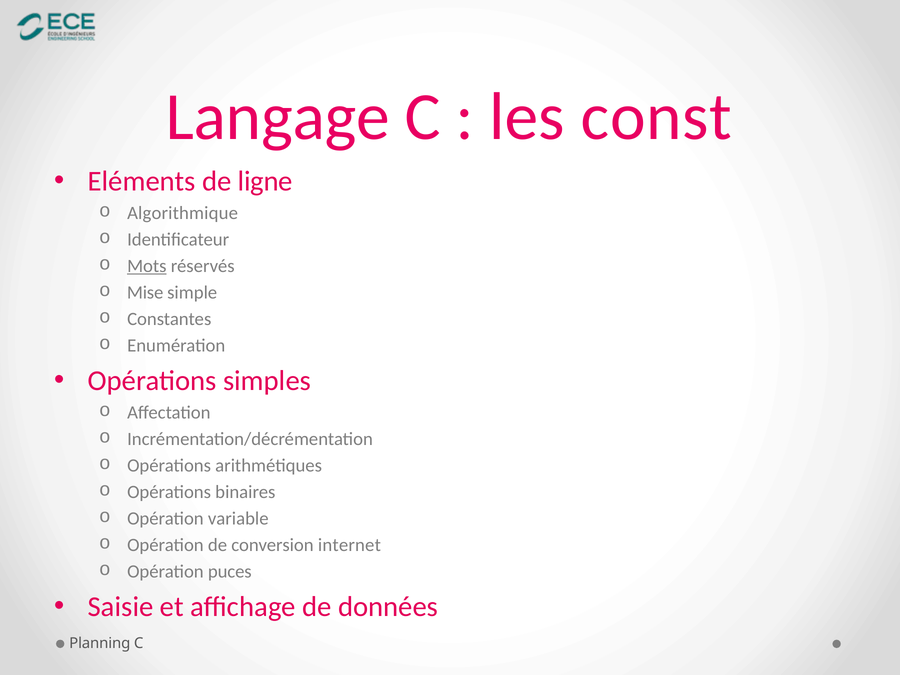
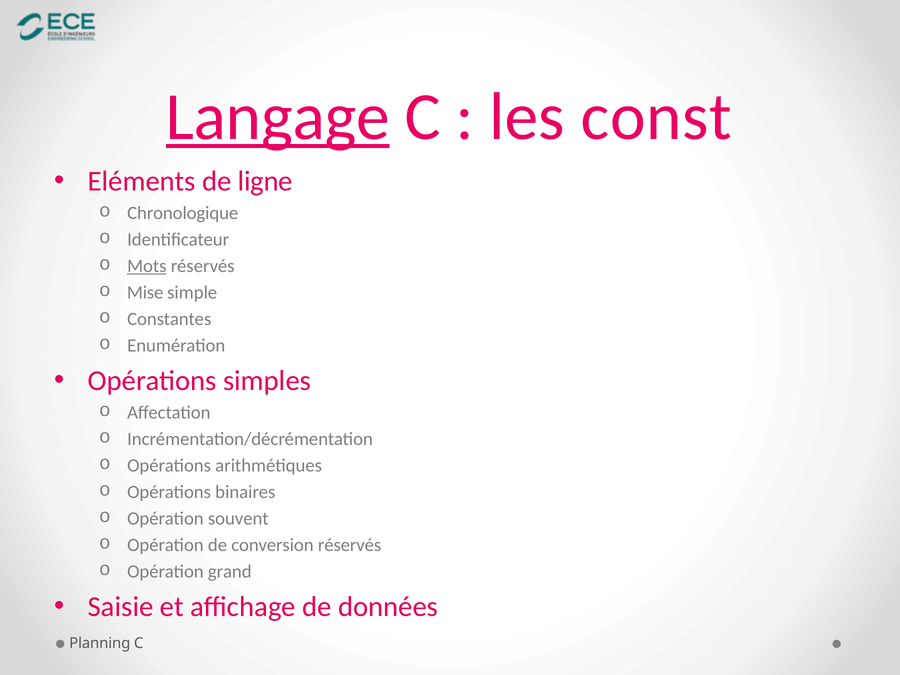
Langage underline: none -> present (278, 117)
Algorithmique: Algorithmique -> Chronologique (183, 213)
variable: variable -> souvent (238, 519)
conversion internet: internet -> réservés (350, 545)
puces: puces -> grand (230, 572)
